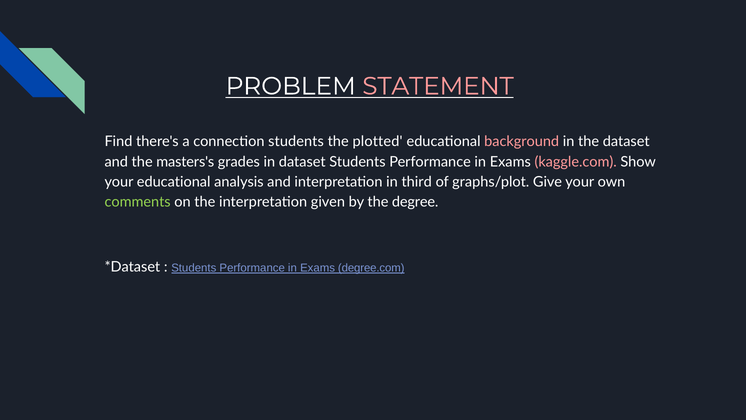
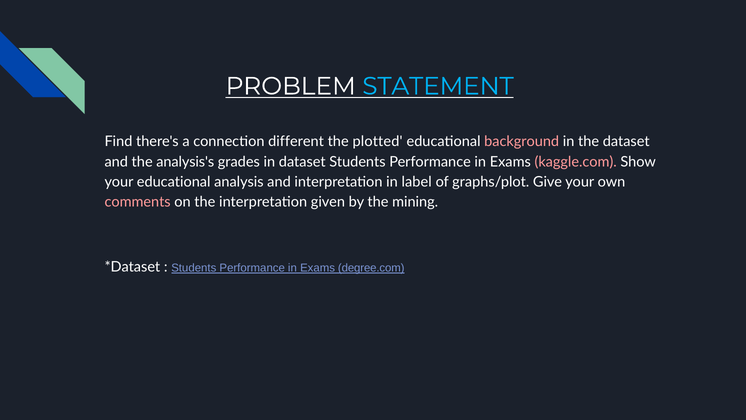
STATEMENT colour: pink -> light blue (438, 86)
connection students: students -> different (296, 142)
masters's: masters's -> analysis's (185, 162)
third: third -> label (417, 182)
comments colour: light green -> pink (138, 202)
degree: degree -> mining (415, 202)
